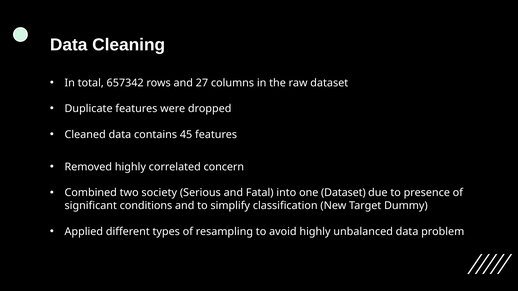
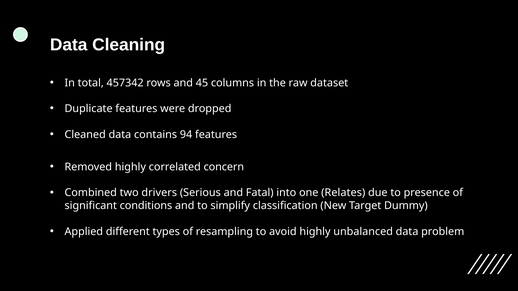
657342: 657342 -> 457342 (125, 83)
27: 27 -> 45 (202, 83)
45: 45 -> 94 (186, 135)
society: society -> drivers (159, 193)
one Dataset: Dataset -> Relates (343, 193)
